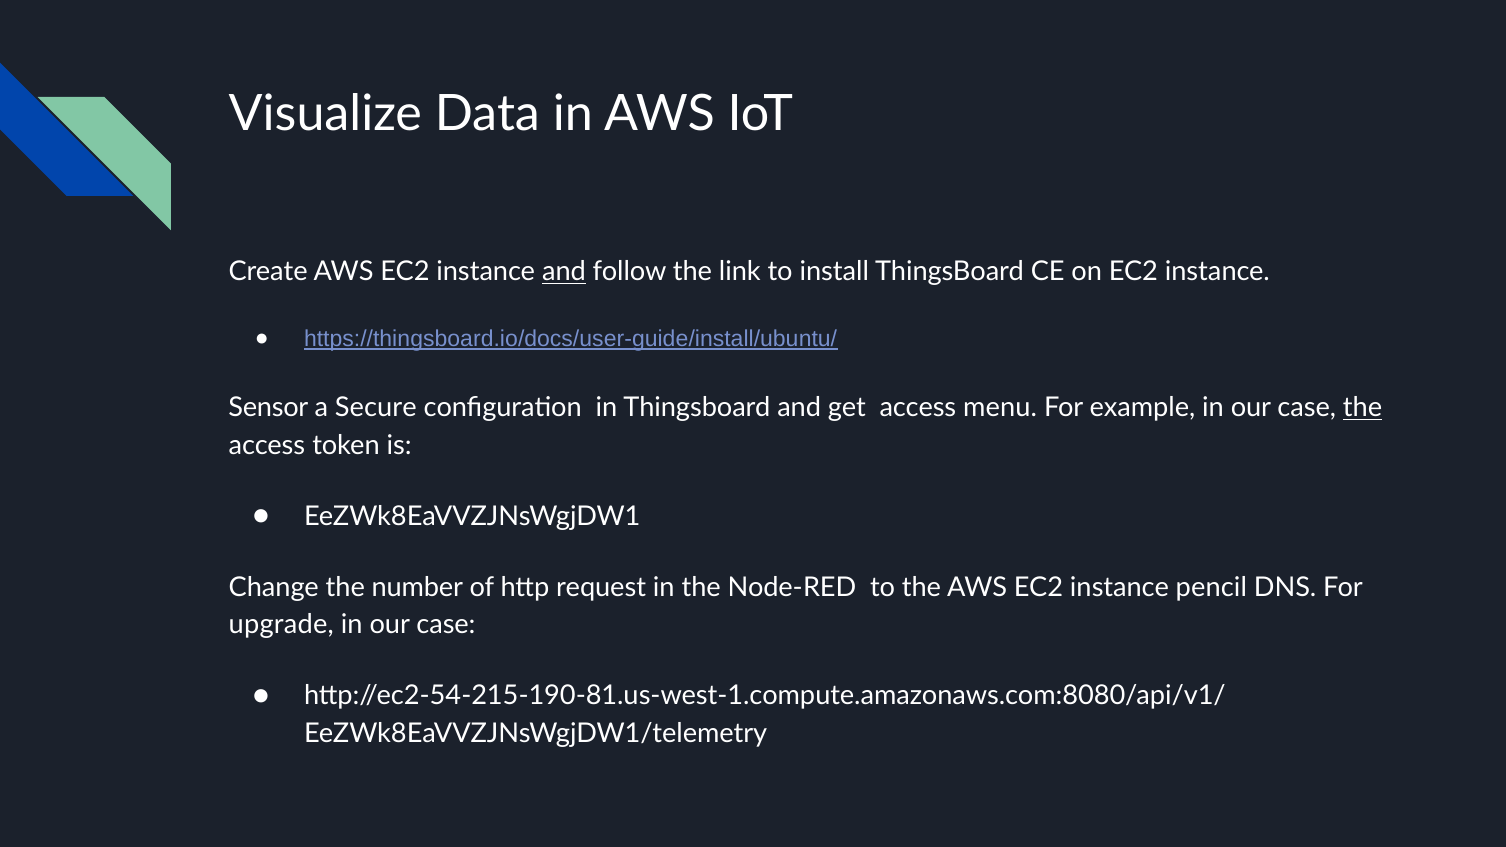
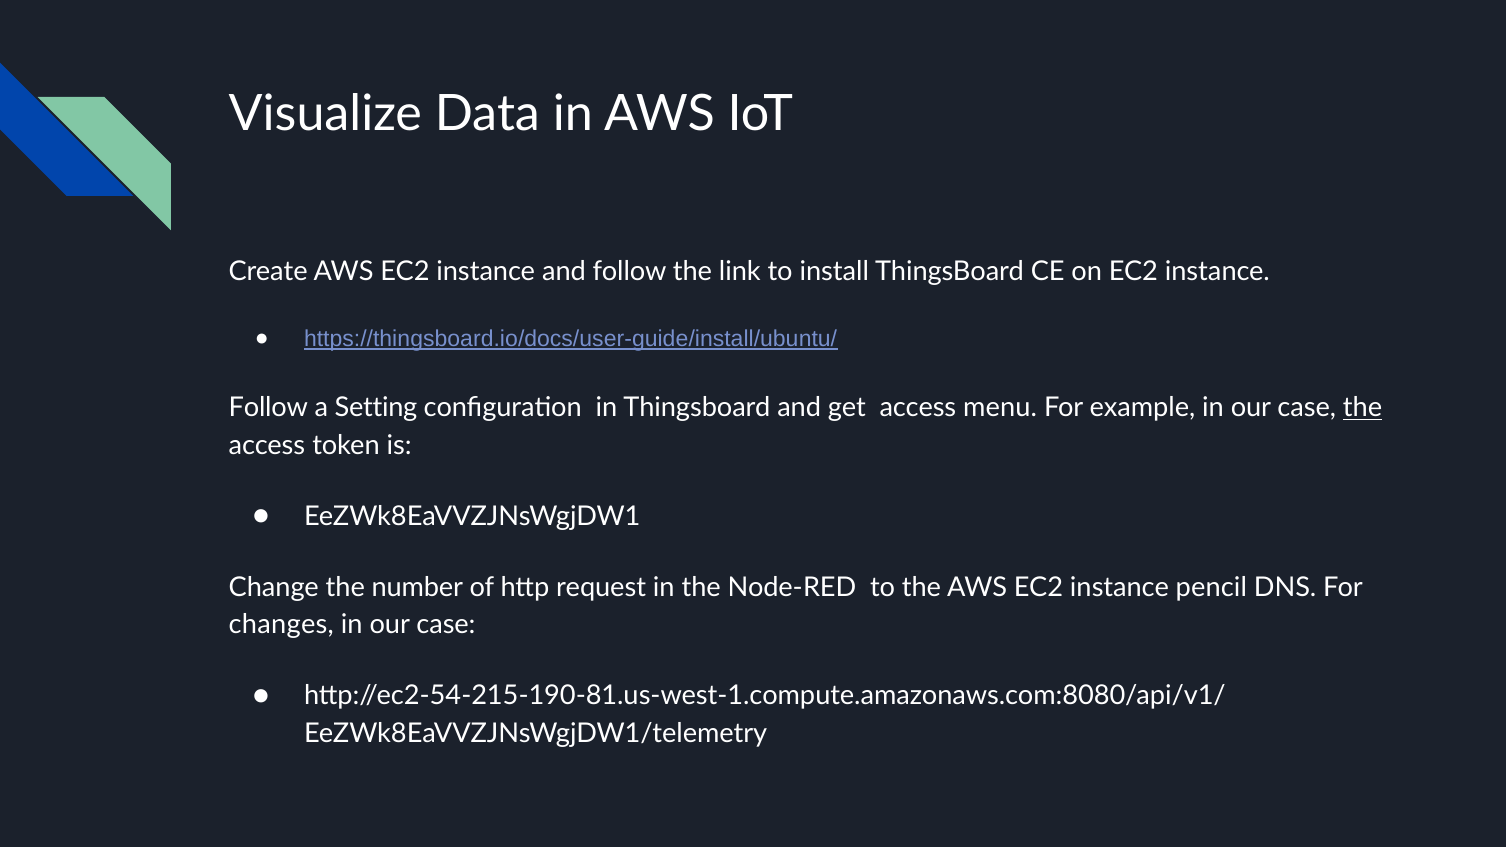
and underline: present -> none (564, 272)
Sensor: Sensor -> Follow (268, 408)
Secure: Secure -> Setting (376, 408)
upgrade: upgrade -> changes (281, 625)
